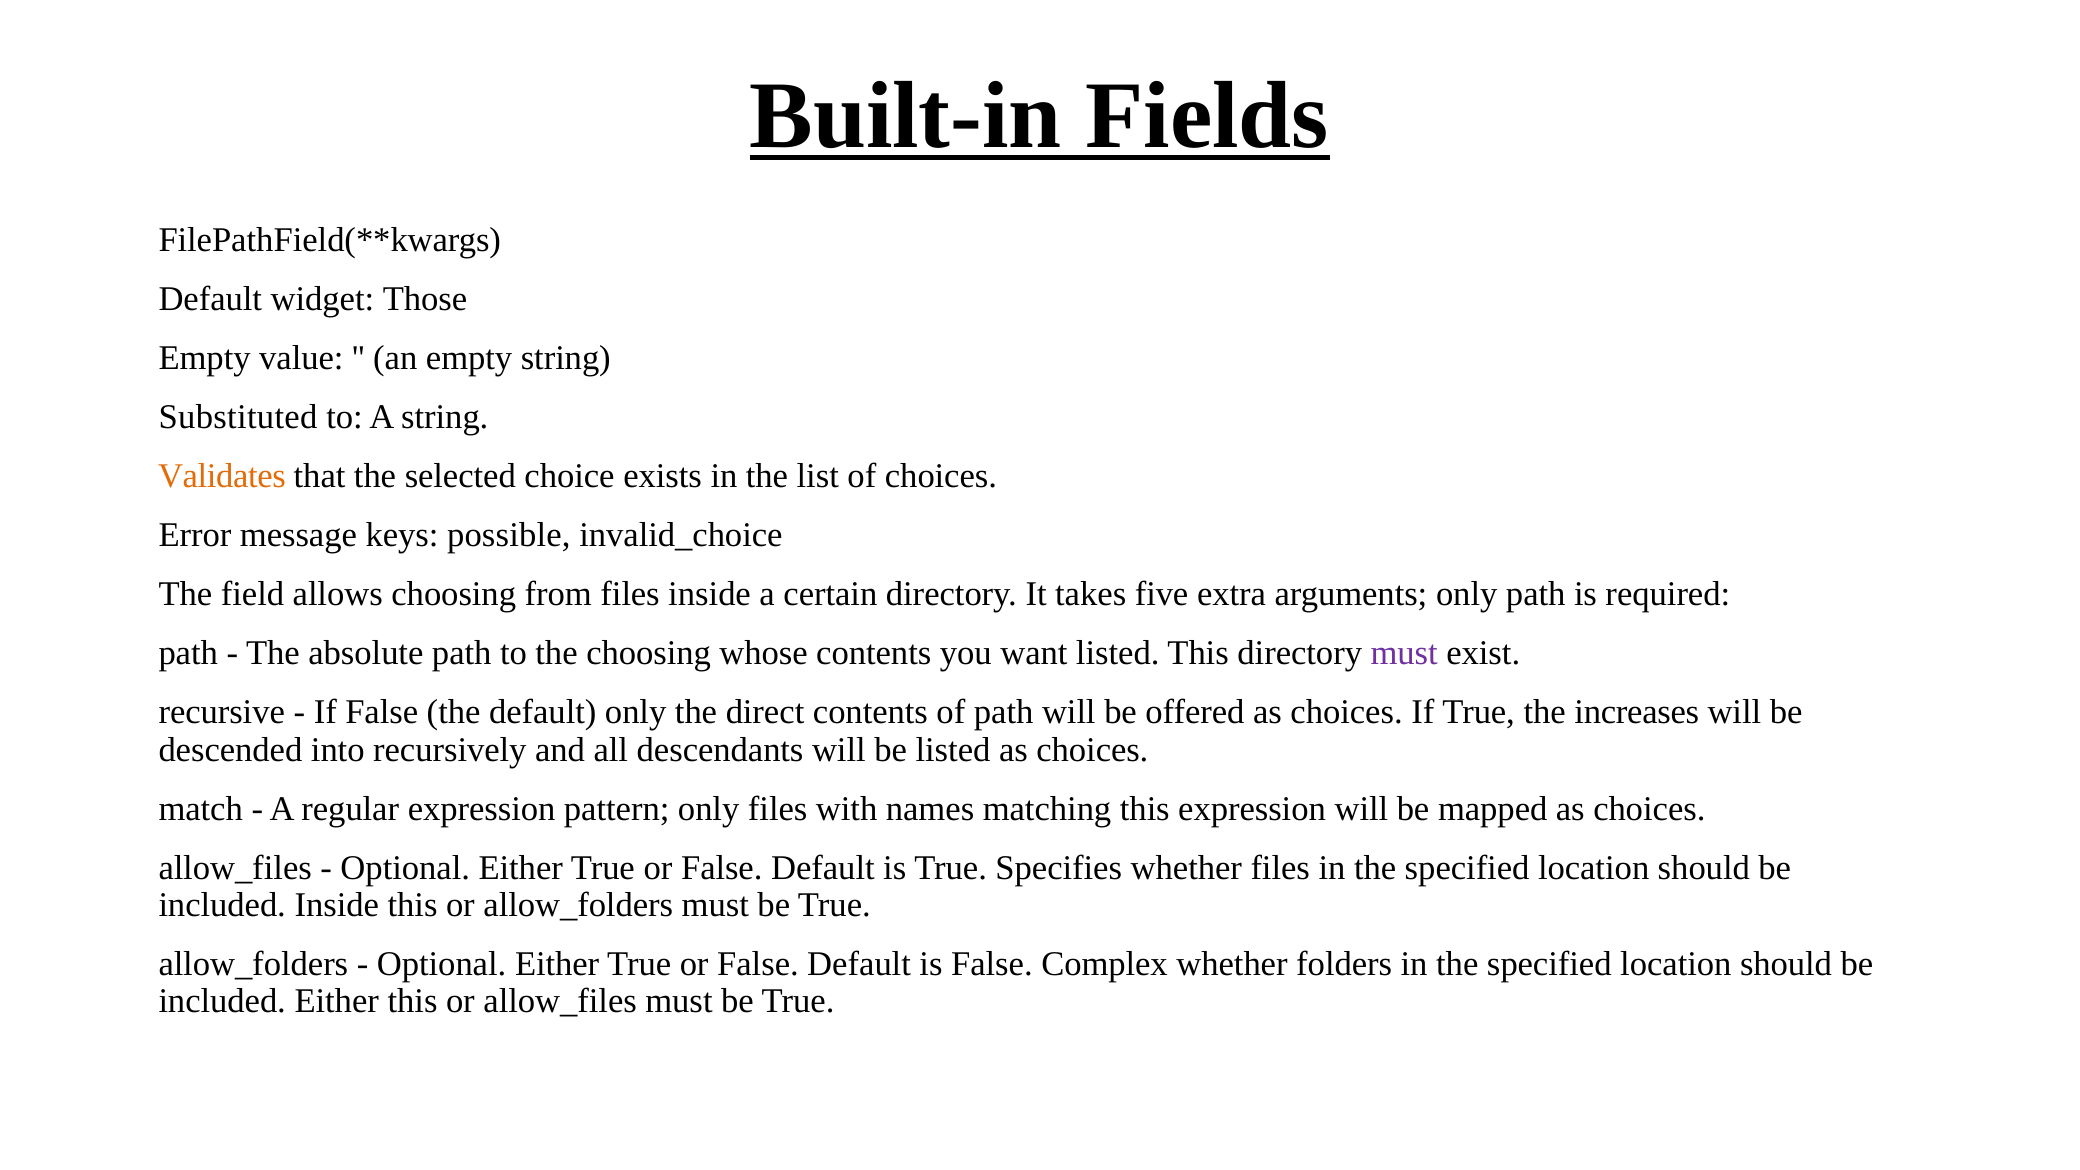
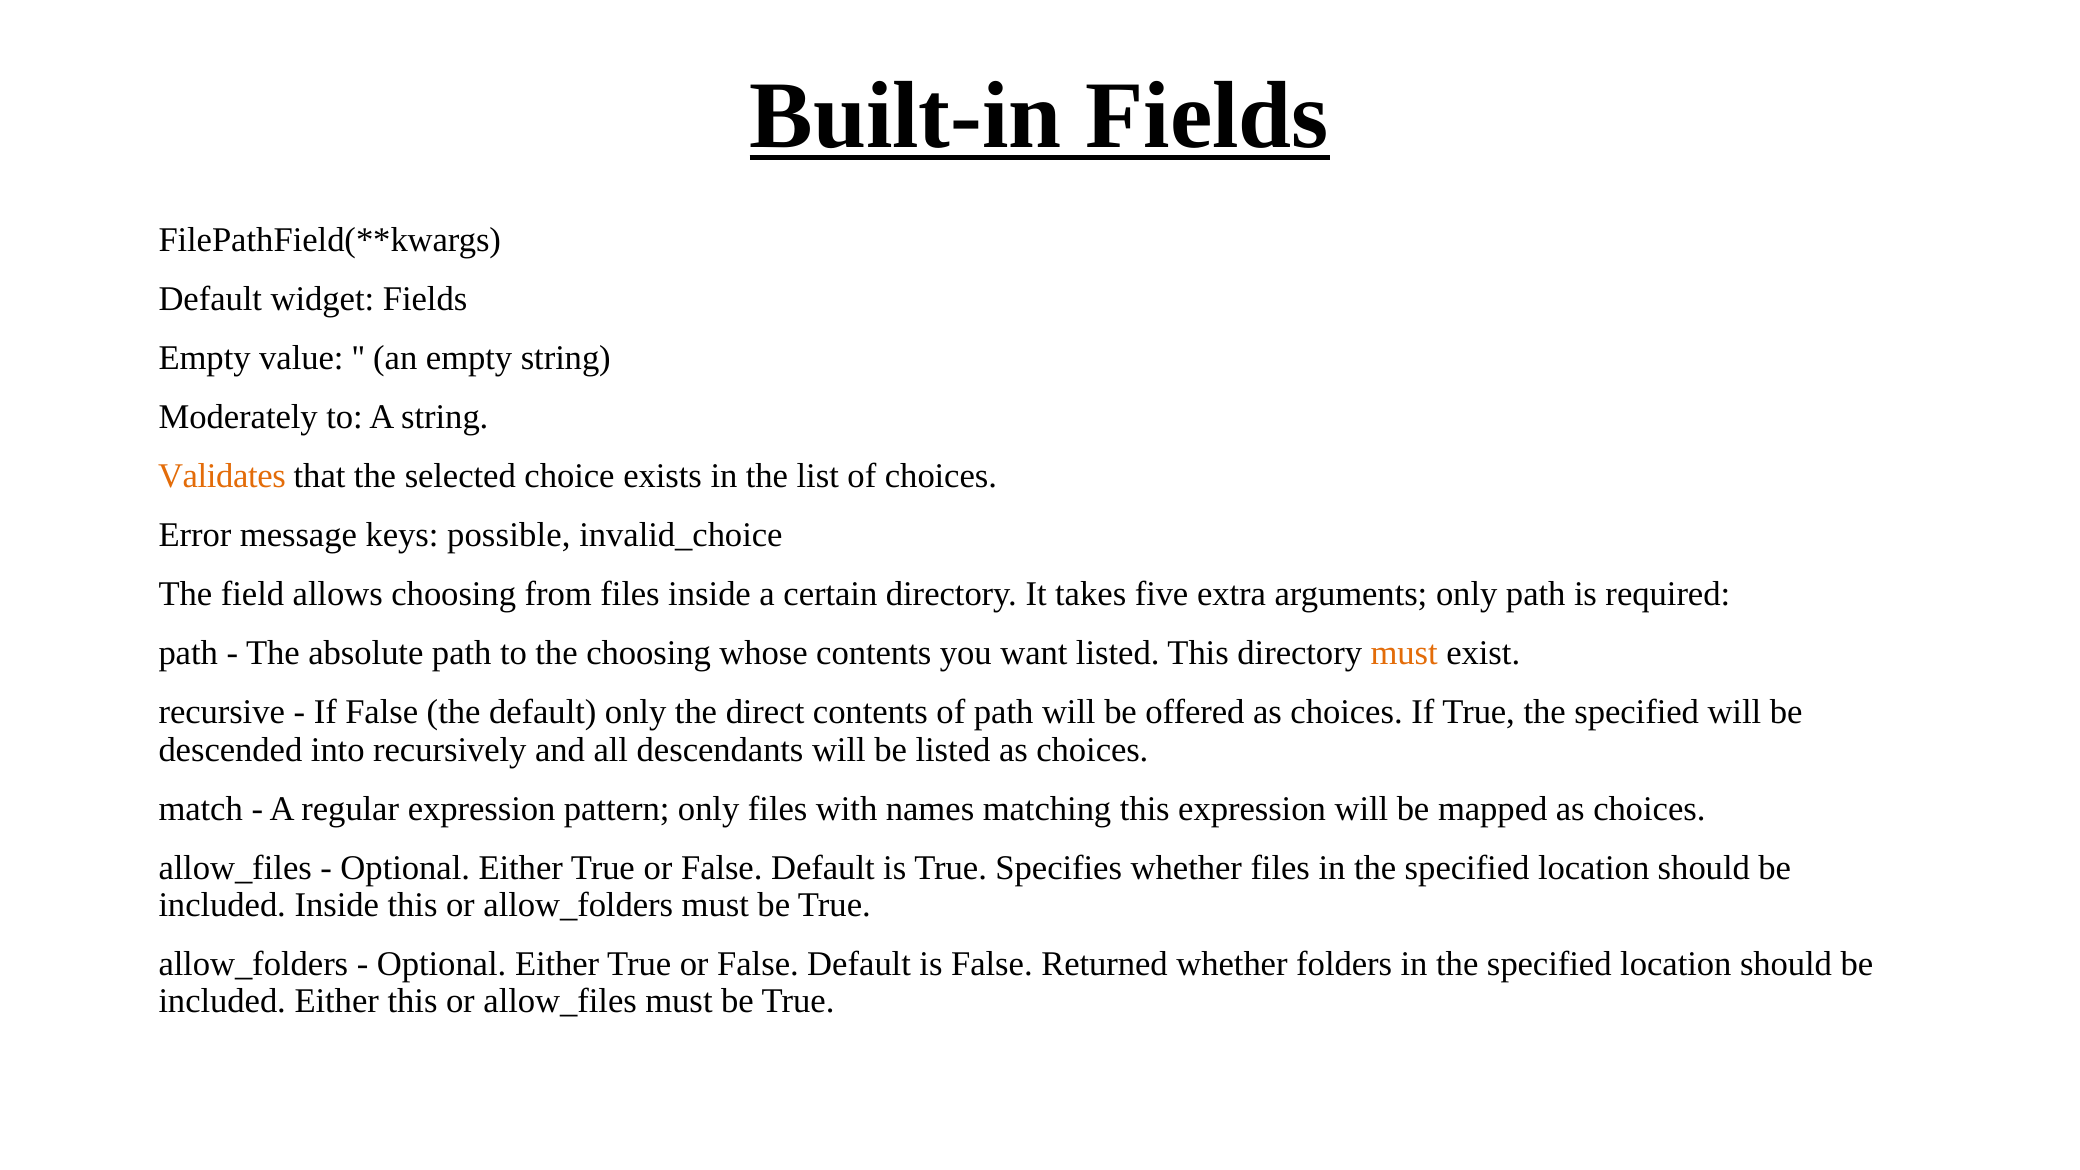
widget Those: Those -> Fields (425, 299)
Substituted: Substituted -> Moderately (238, 417)
must colour: purple -> orange (1404, 653)
True the increases: increases -> specified (1637, 712)
Complex: Complex -> Returned (1105, 964)
